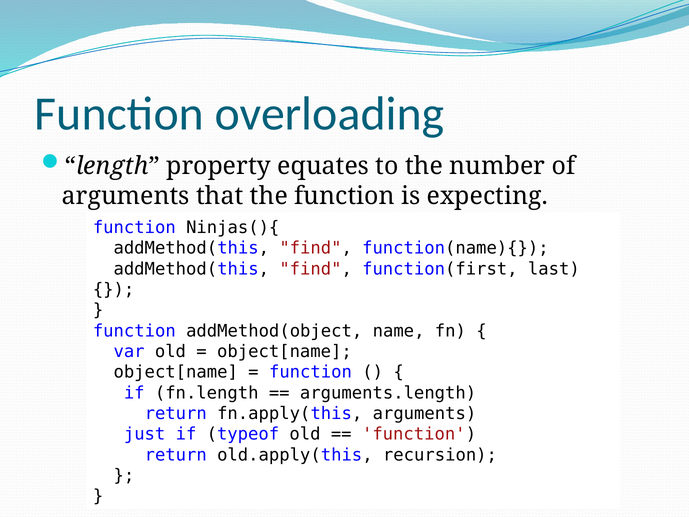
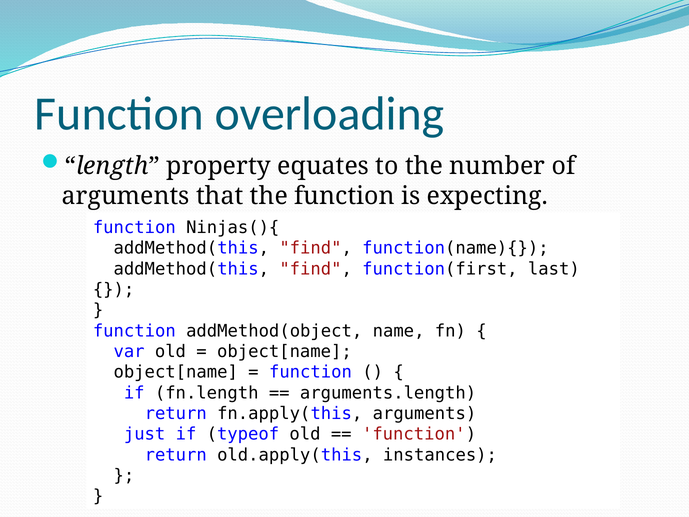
recursion: recursion -> instances (440, 455)
